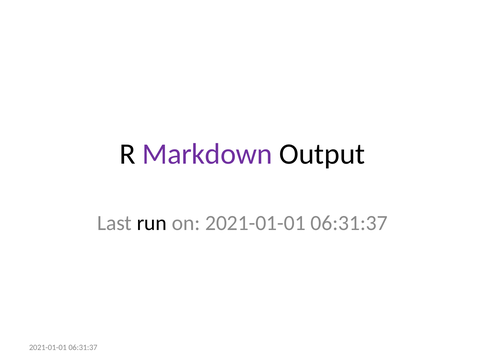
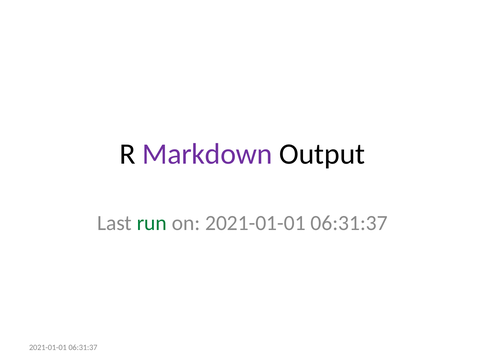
run colour: black -> green (152, 223)
